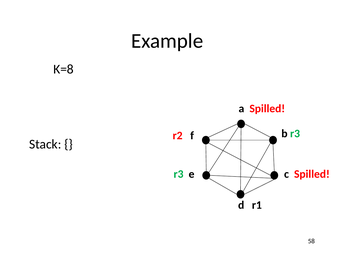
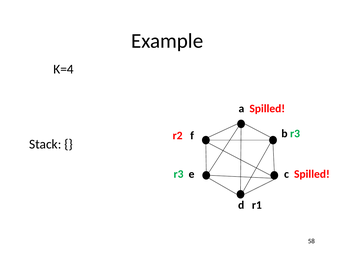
K=8: K=8 -> K=4 (64, 69)
